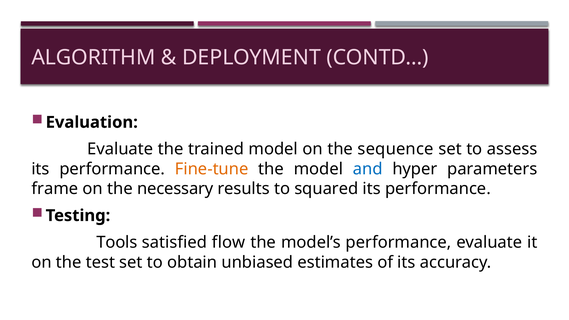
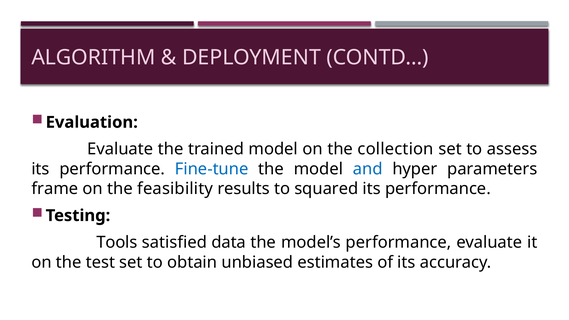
sequence: sequence -> collection (396, 149)
Fine-tune colour: orange -> blue (212, 169)
necessary: necessary -> feasibility (175, 189)
flow: flow -> data (229, 242)
